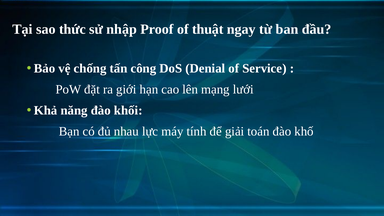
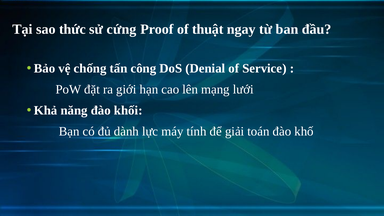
nhập: nhập -> cứng (122, 29)
nhau: nhau -> dành (126, 131)
